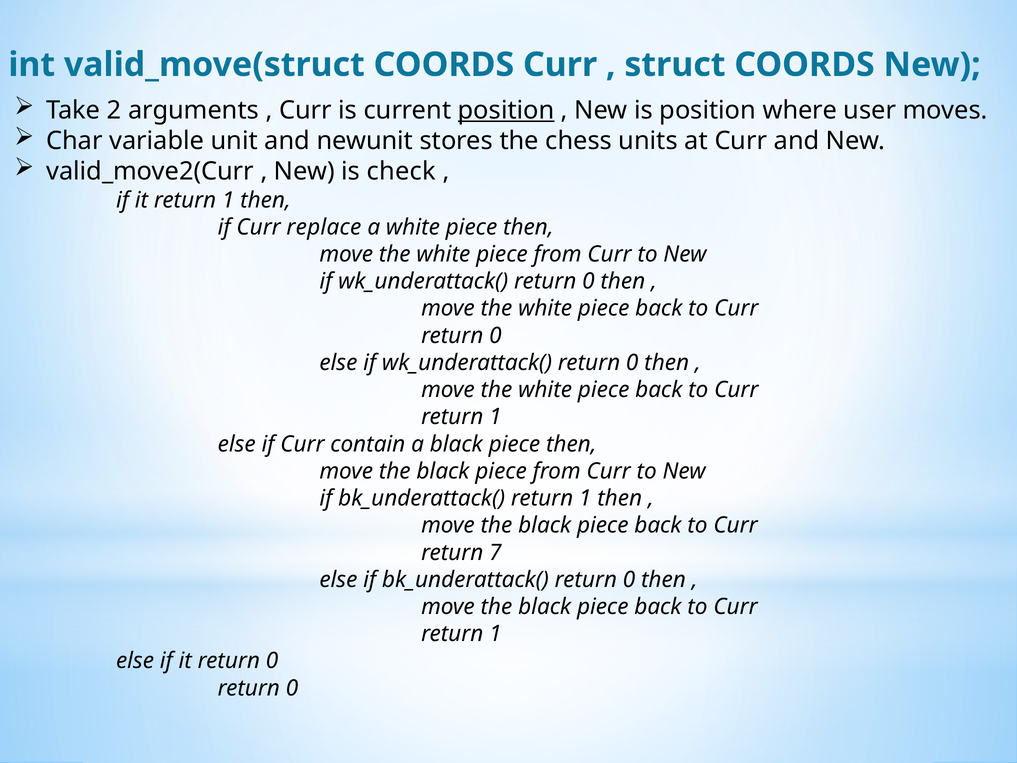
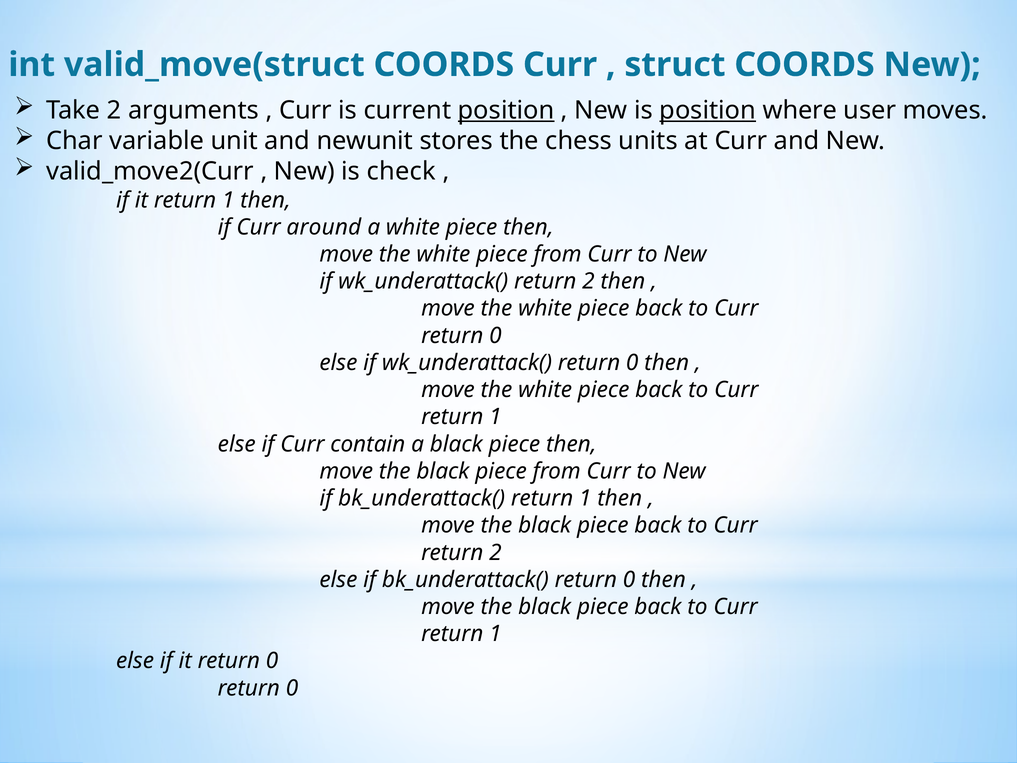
position underline: none -> present (708, 110)
replace: replace -> around (324, 227)
0: 0 -> 2 (588, 281)
7: 7 -> 2 (495, 552)
